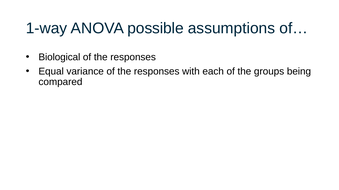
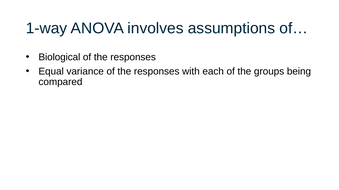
possible: possible -> involves (156, 28)
